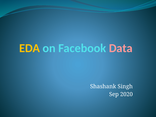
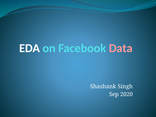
EDA colour: yellow -> white (30, 48)
